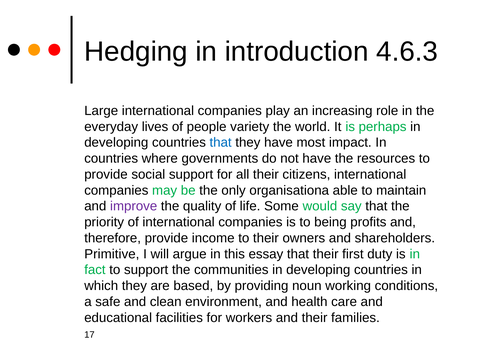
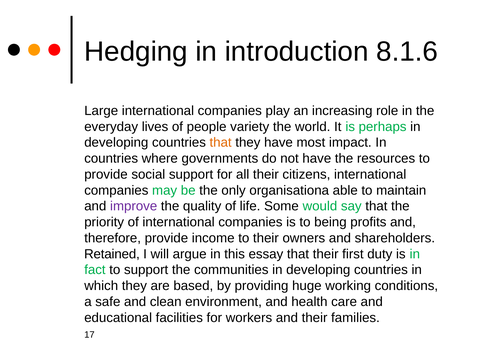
4.6.3: 4.6.3 -> 8.1.6 (407, 52)
that colour: blue -> orange (221, 142)
Primitive: Primitive -> Retained (112, 254)
noun: noun -> huge (307, 286)
